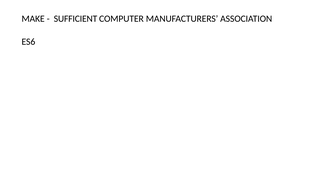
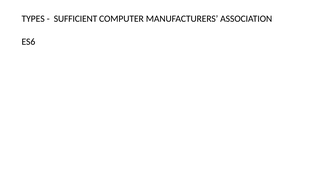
MAKE: MAKE -> TYPES (33, 19)
